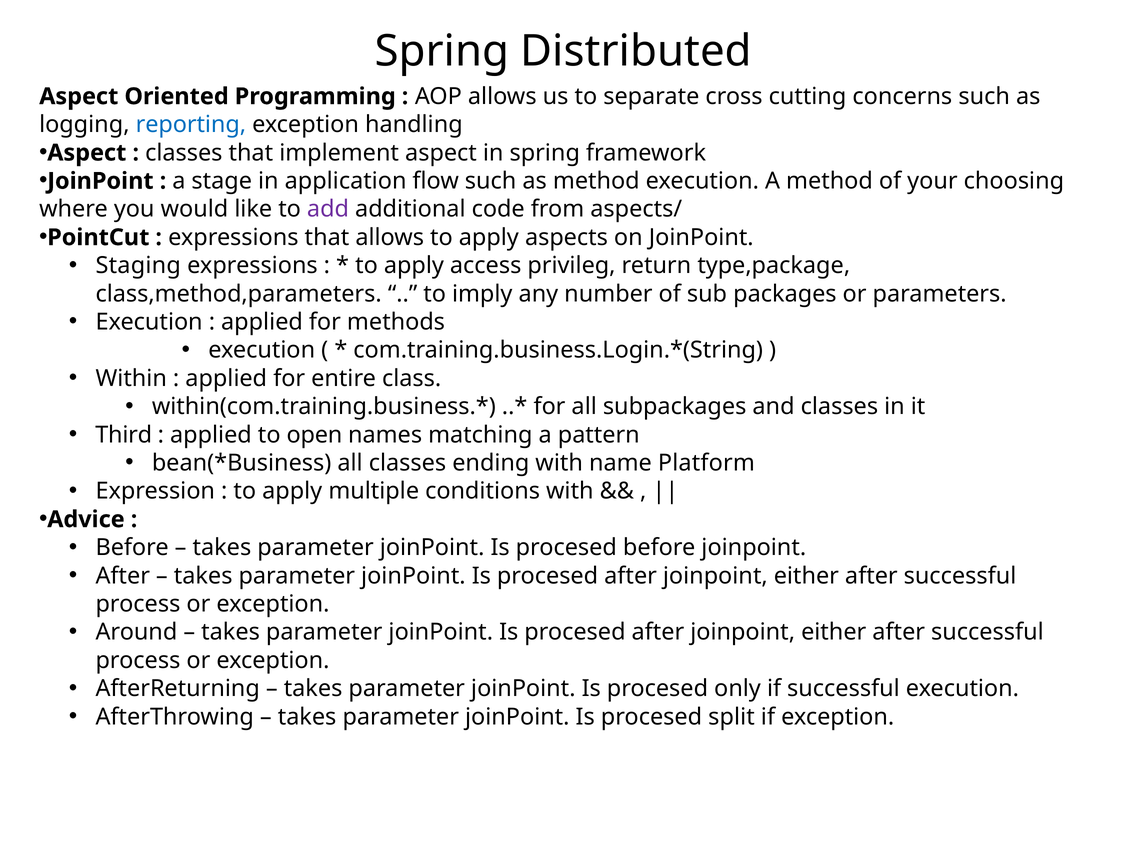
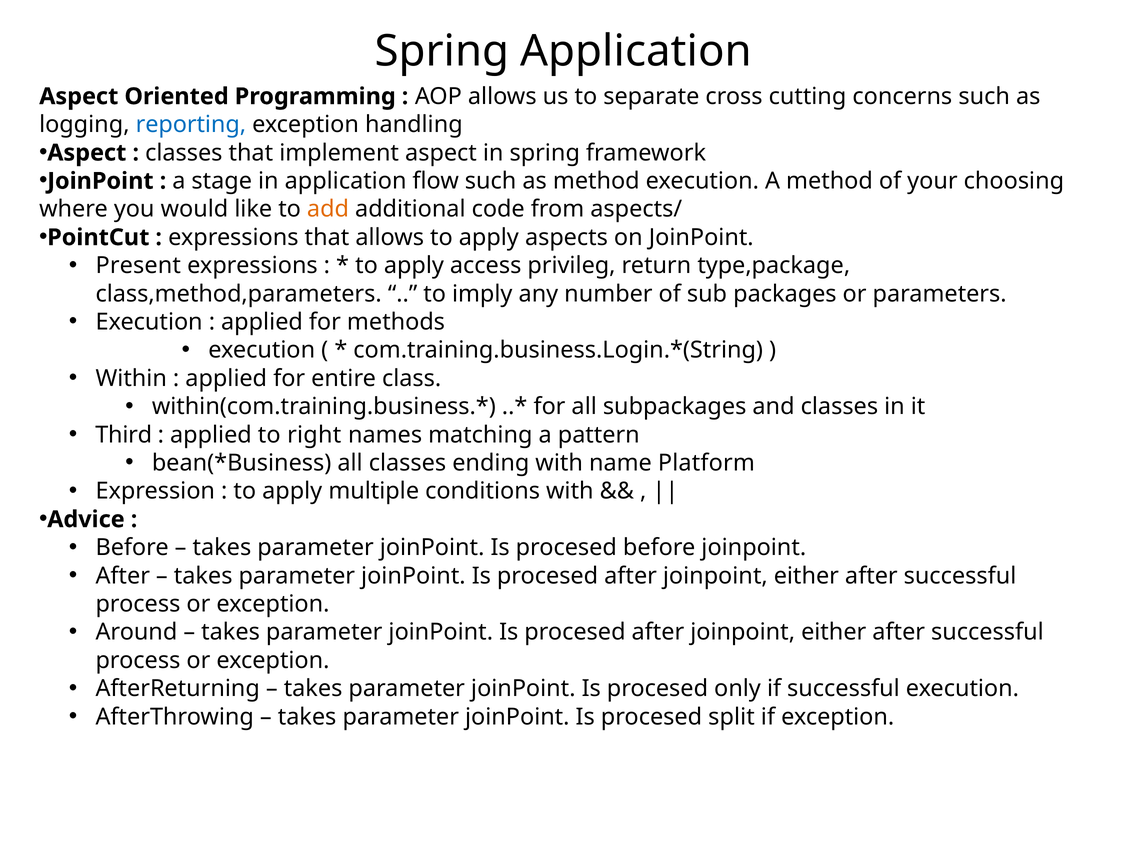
Spring Distributed: Distributed -> Application (636, 51)
add colour: purple -> orange (328, 209)
Staging: Staging -> Present (138, 265)
open: open -> right (314, 434)
